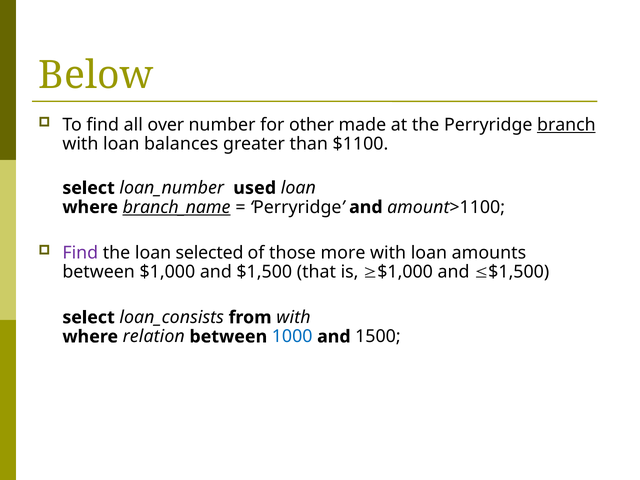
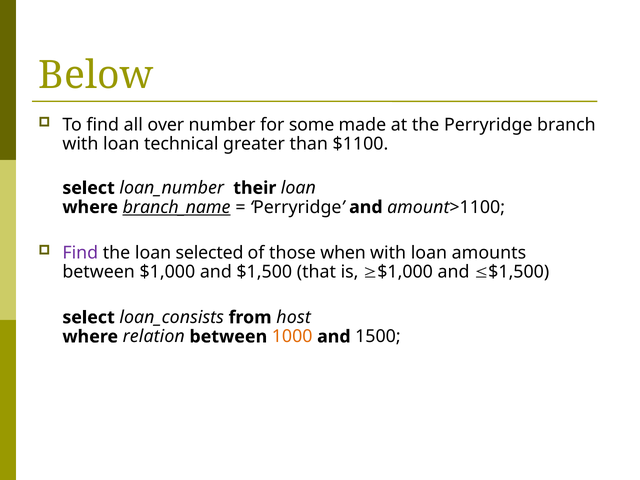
other: other -> some (312, 125)
branch underline: present -> none (566, 125)
balances: balances -> technical (181, 144)
used: used -> their (255, 188)
more: more -> when (343, 253)
from with: with -> host (294, 317)
1000 colour: blue -> orange (292, 337)
